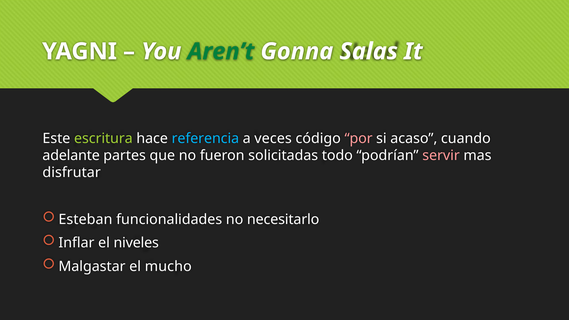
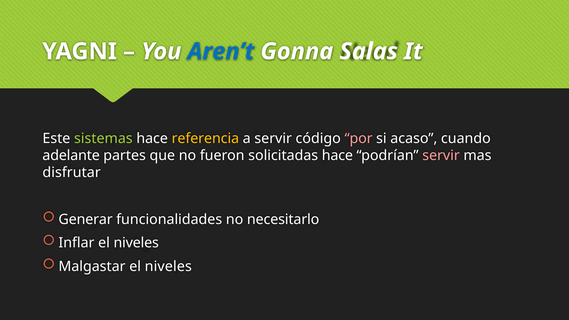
Aren’t colour: green -> blue (221, 51)
escritura: escritura -> sistemas (103, 138)
referencia colour: light blue -> yellow (205, 138)
a veces: veces -> servir (273, 138)
solicitadas todo: todo -> hace (337, 156)
Esteban: Esteban -> Generar (86, 220)
Malgastar el mucho: mucho -> niveles (168, 266)
